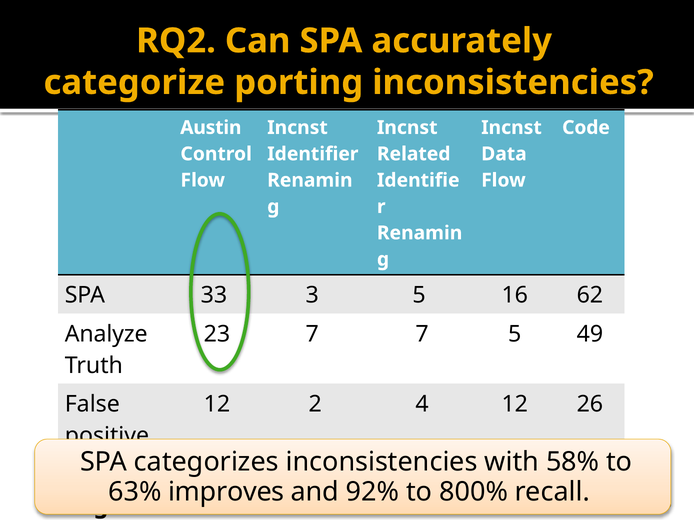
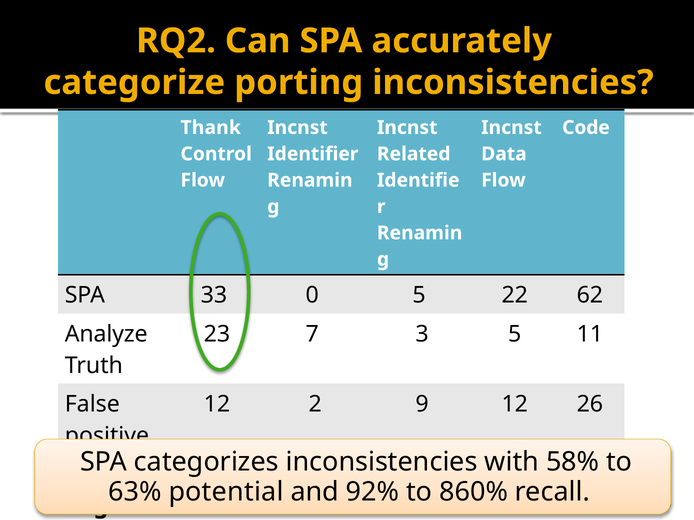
Austin: Austin -> Thank (211, 128)
3: 3 -> 0 (312, 296)
16: 16 -> 22 (515, 296)
7 7: 7 -> 3 (422, 334)
49: 49 -> 11 (590, 334)
4: 4 -> 9 (422, 404)
improves: improves -> potential (226, 492)
800%: 800% -> 860% (474, 492)
